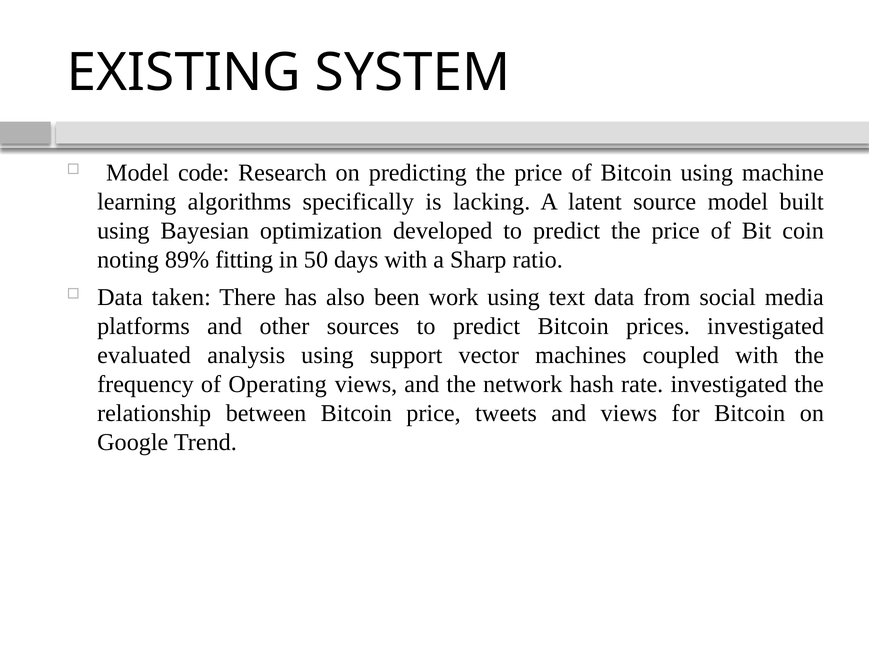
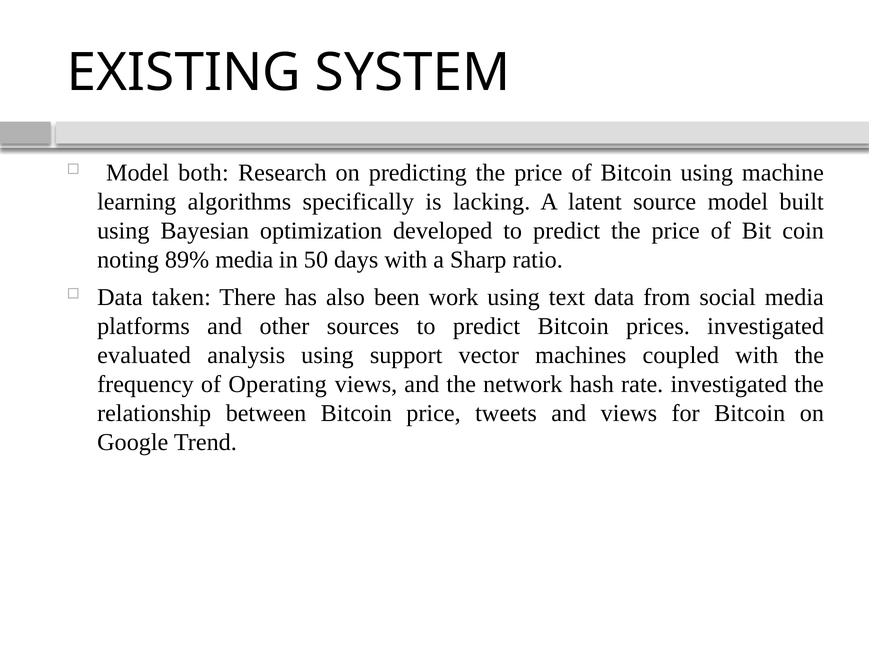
code: code -> both (203, 173)
89% fitting: fitting -> media (244, 260)
